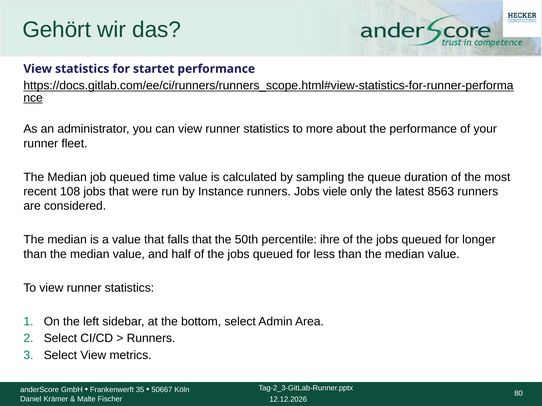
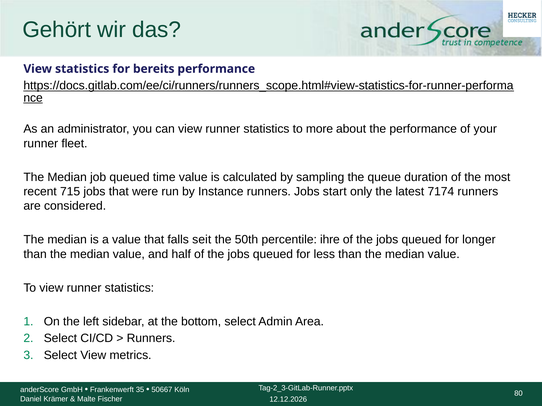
startet: startet -> bereits (154, 69)
108: 108 -> 715 (70, 192)
viele: viele -> start (335, 192)
8563: 8563 -> 7174 (441, 192)
falls that: that -> seit (202, 240)
